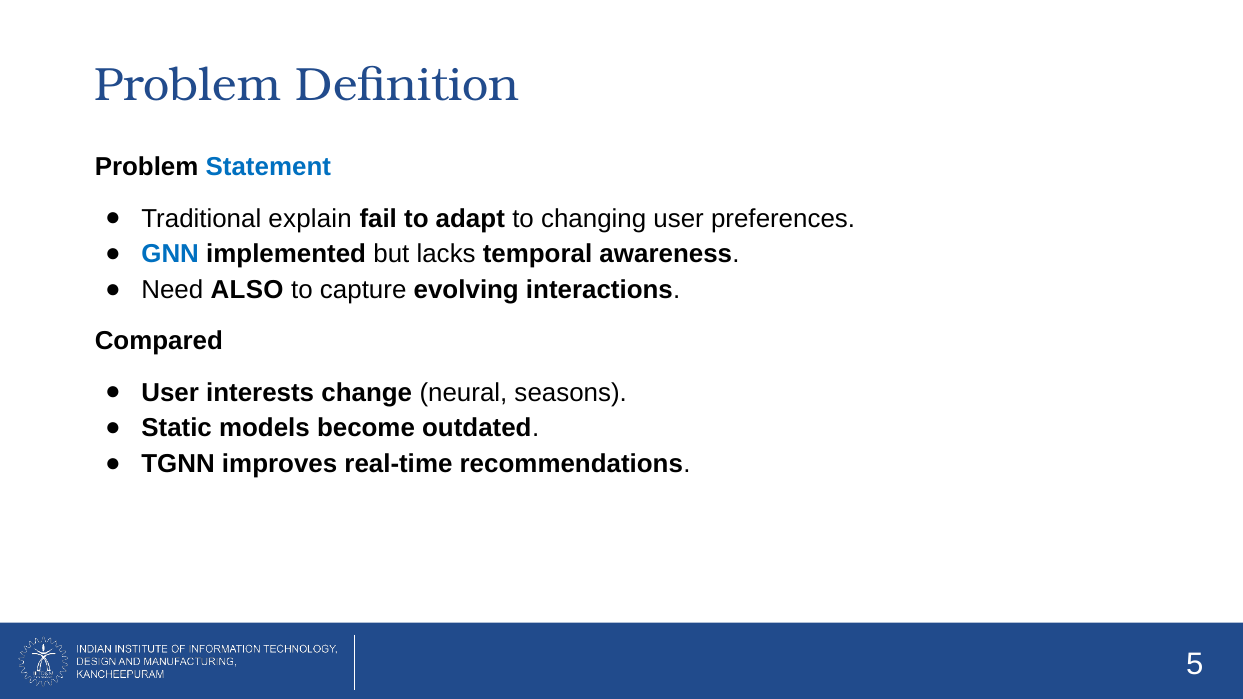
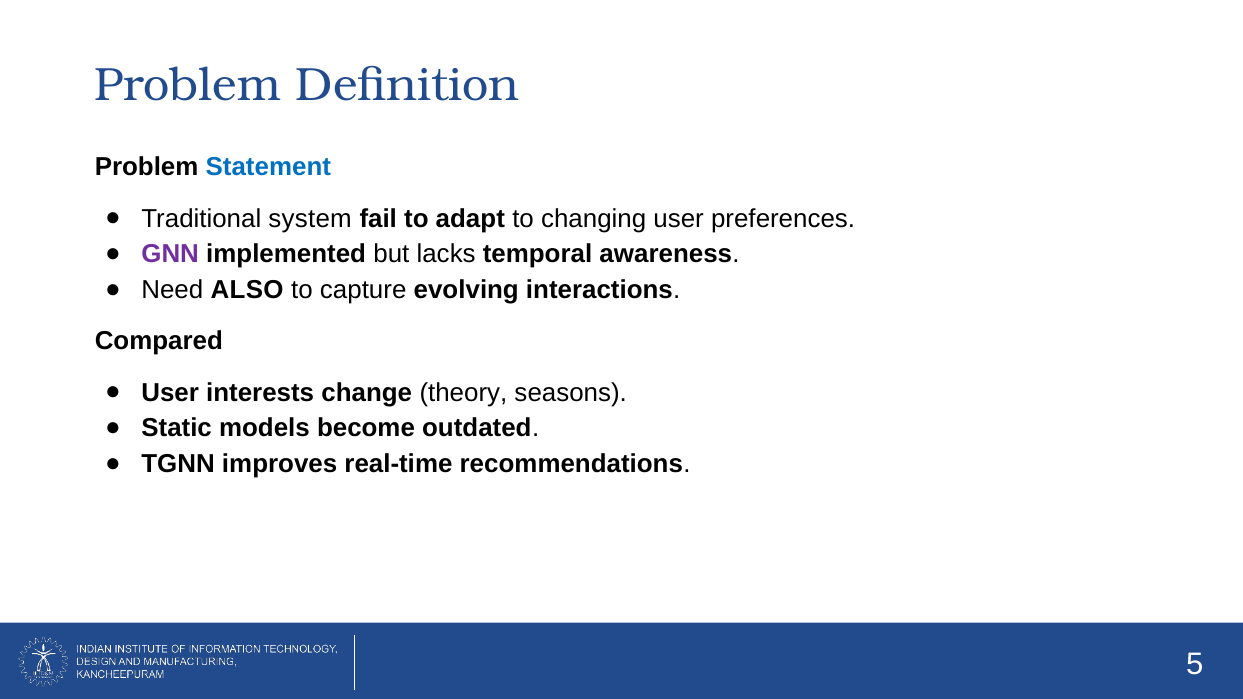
explain: explain -> system (310, 219)
GNN colour: blue -> purple (170, 254)
neural: neural -> theory (463, 393)
